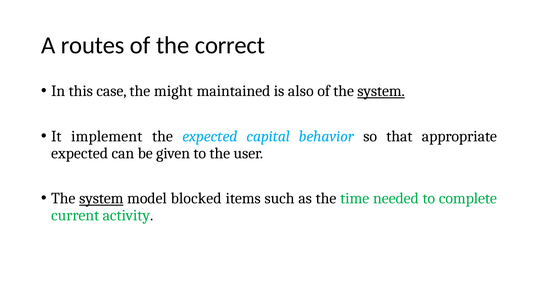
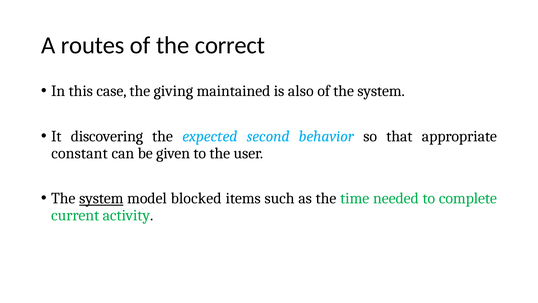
might: might -> giving (173, 91)
system underline: present -> none (381, 91)
implement: implement -> discovering (107, 136)
capital: capital -> second (268, 136)
expected: expected -> constant (80, 153)
